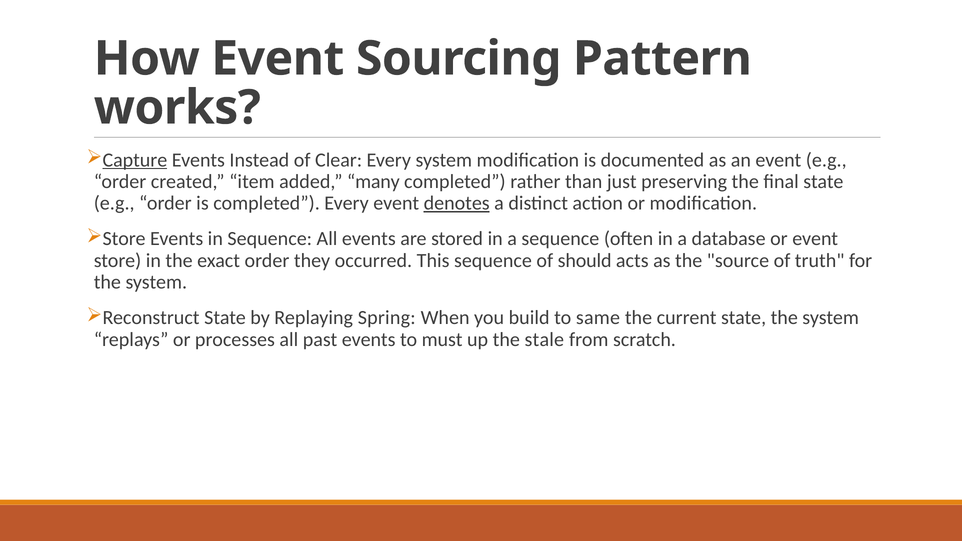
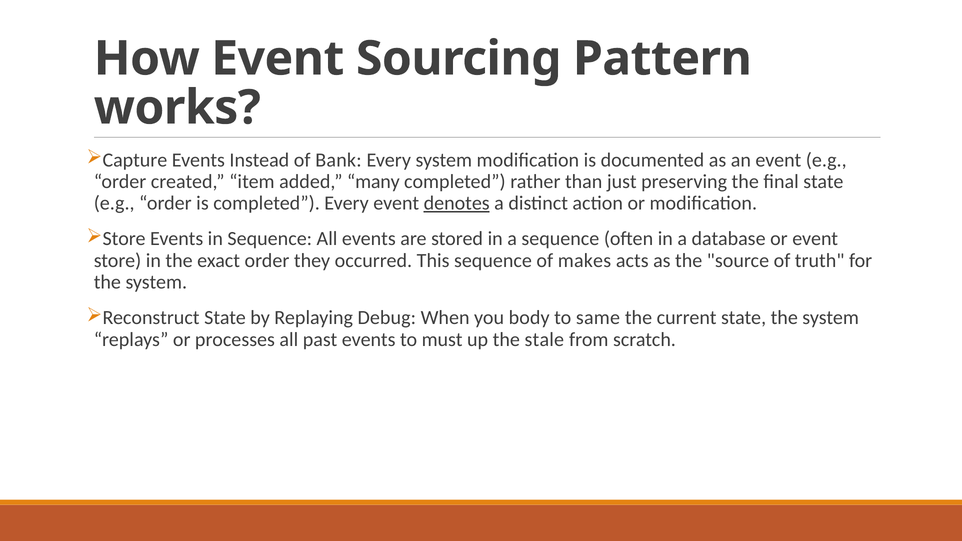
Capture underline: present -> none (135, 160)
Clear: Clear -> Bank (339, 160)
should: should -> makes (584, 261)
Spring: Spring -> Debug (387, 318)
build: build -> body (529, 318)
